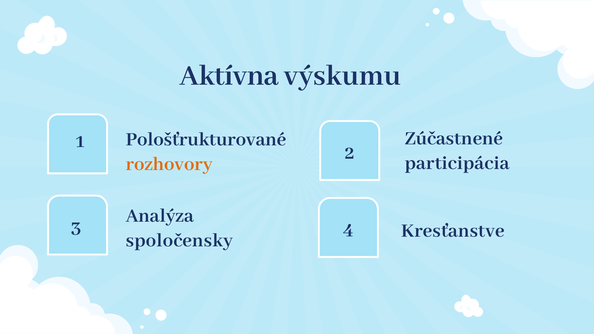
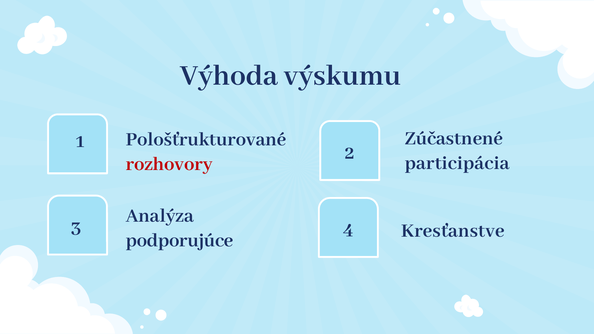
Aktívna: Aktívna -> Výhoda (229, 75)
rozhovory colour: orange -> red (169, 164)
spoločensky: spoločensky -> podporujúce (180, 240)
